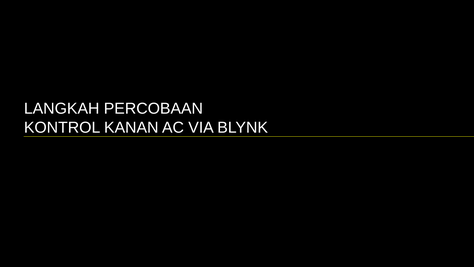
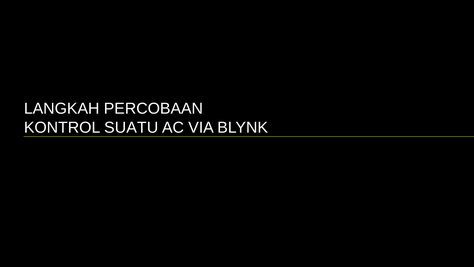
KANAN: KANAN -> SUATU (131, 127)
